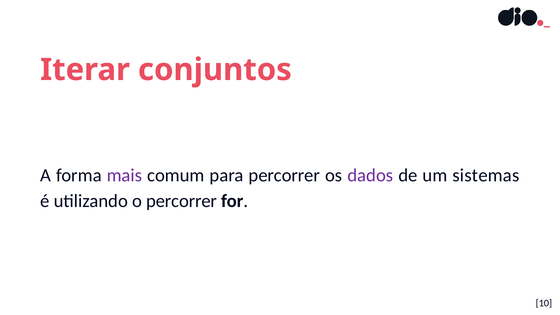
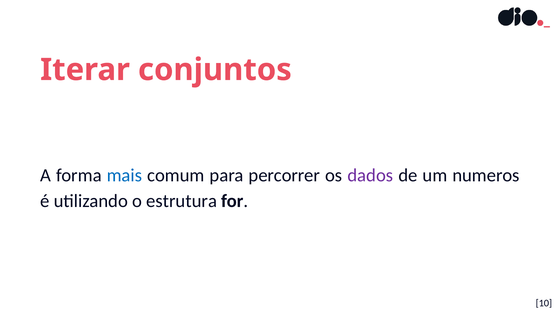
mais colour: purple -> blue (124, 175)
sistemas: sistemas -> numeros (486, 175)
o percorrer: percorrer -> estrutura (182, 201)
